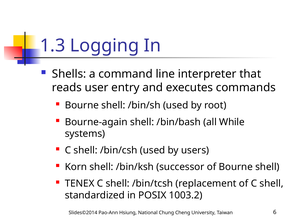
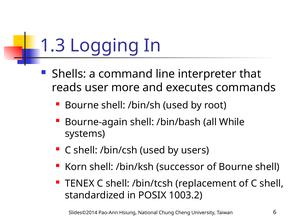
entry: entry -> more (126, 88)
